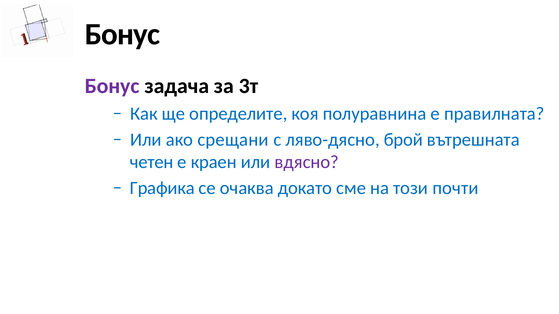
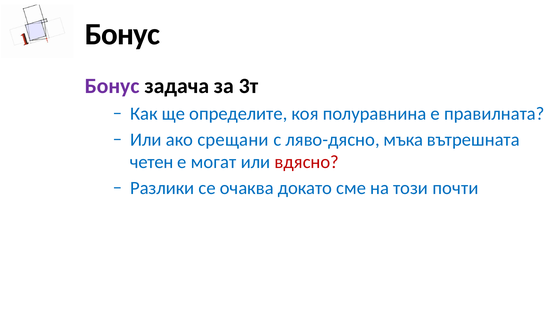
брой: брой -> мъка (403, 140)
краен: краен -> могат (214, 162)
вдясно colour: purple -> red (307, 162)
Графика: Графика -> Разлики (162, 188)
